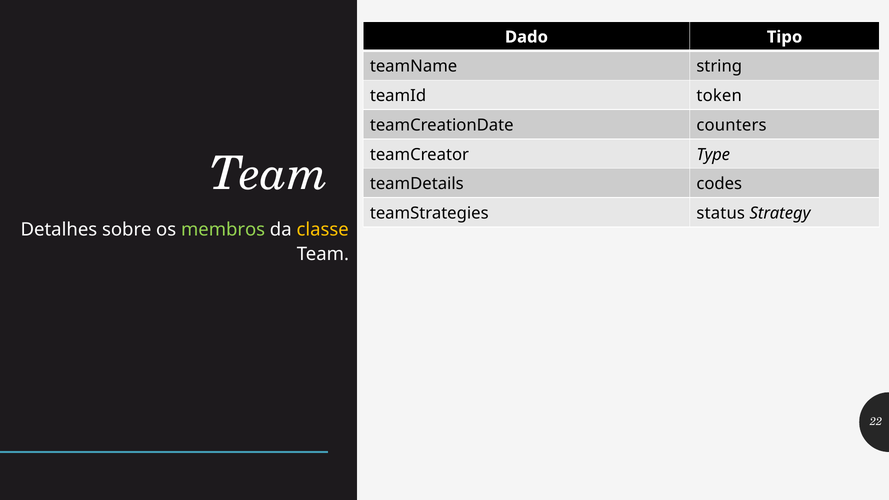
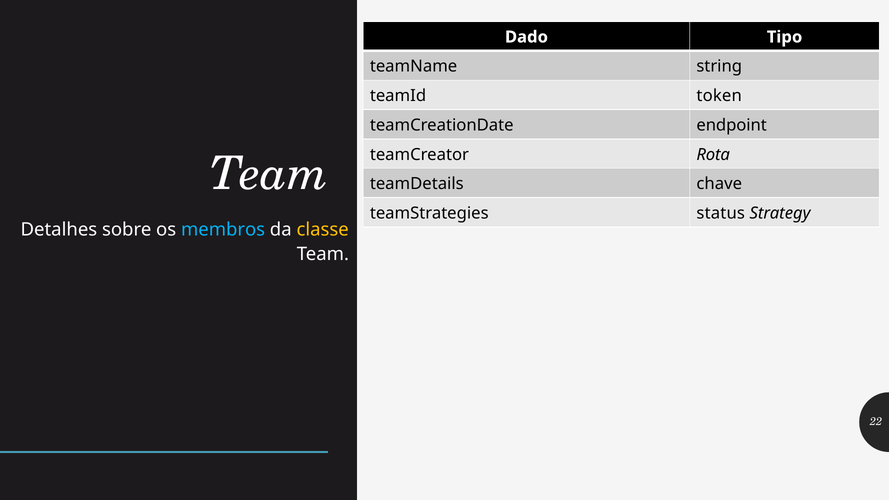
counters: counters -> endpoint (732, 125)
Type: Type -> Rota (713, 155)
codes: codes -> chave (719, 184)
membros colour: light green -> light blue (223, 230)
